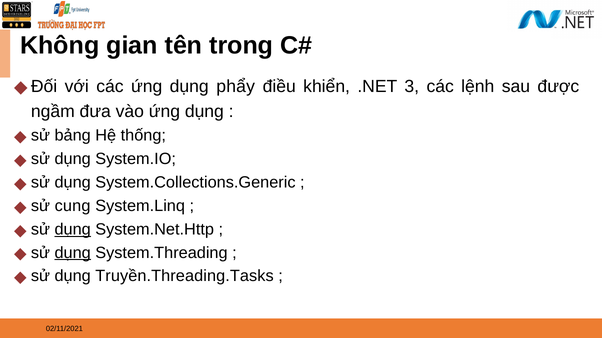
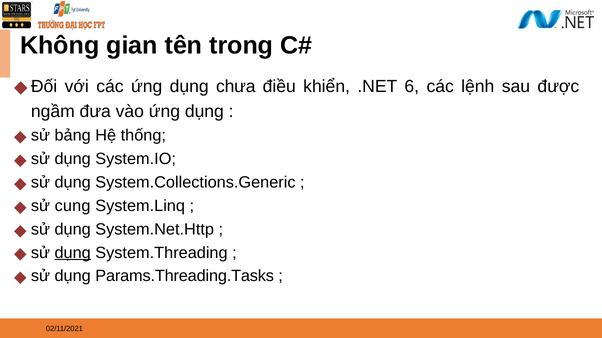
phẩy: phẩy -> chưa (236, 86)
3: 3 -> 6 (412, 86)
dụng underline: present -> none (73, 230)
Truyền.Threading.Tasks: Truyền.Threading.Tasks -> Params.Threading.Tasks (185, 277)
